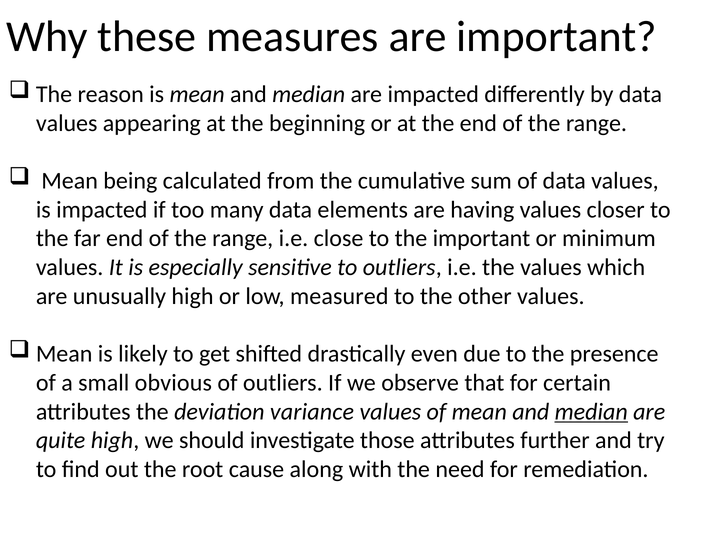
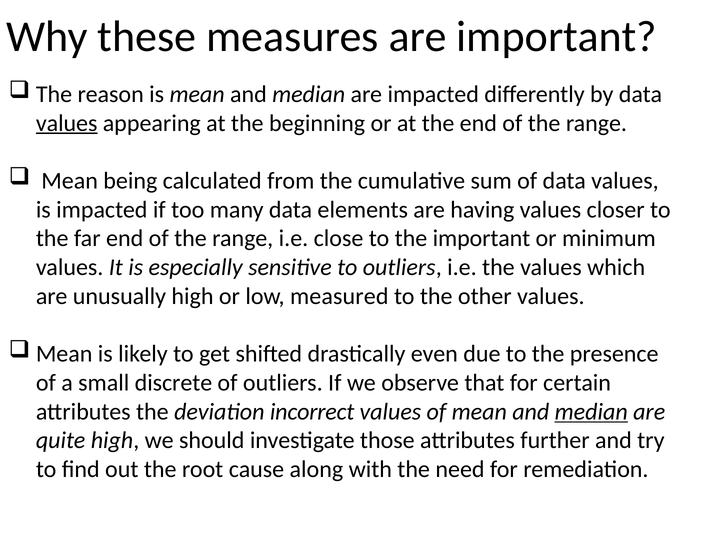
values underline: none -> present (67, 123)
obvious: obvious -> discrete (173, 383)
variance: variance -> incorrect (312, 411)
